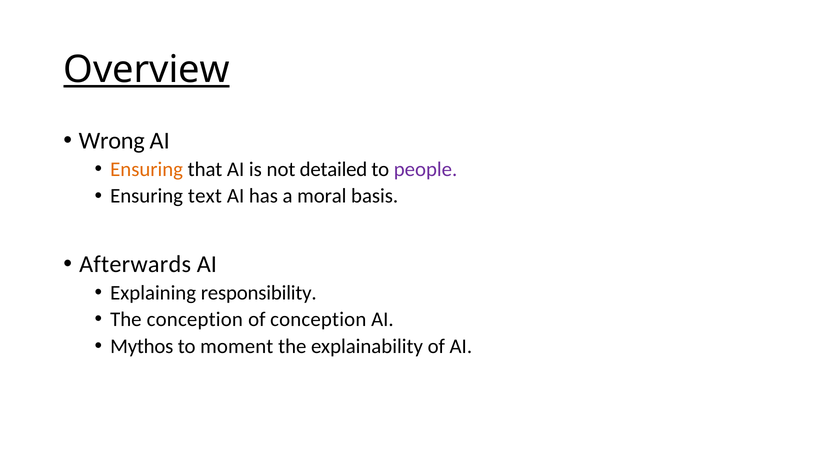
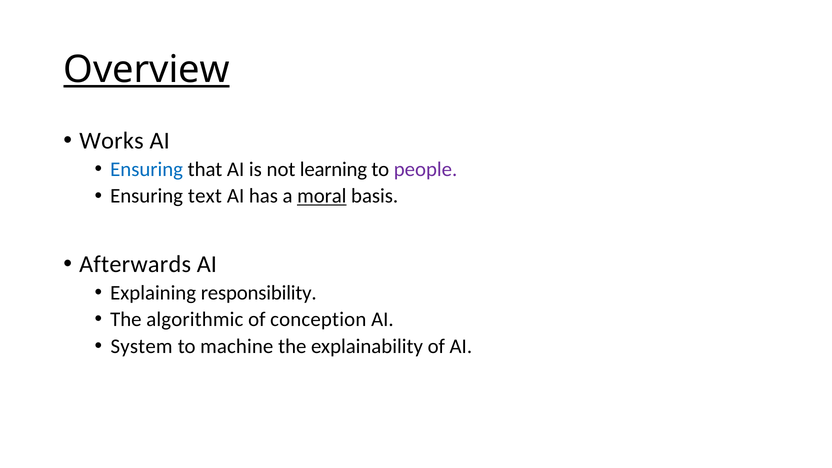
Wrong: Wrong -> Works (111, 141)
Ensuring colour: orange -> blue (147, 169)
detailed: detailed -> learning (333, 169)
moral underline: none -> present (322, 196)
The conception: conception -> algorithmic (195, 319)
Mythos: Mythos -> System (142, 346)
moment: moment -> machine (237, 346)
